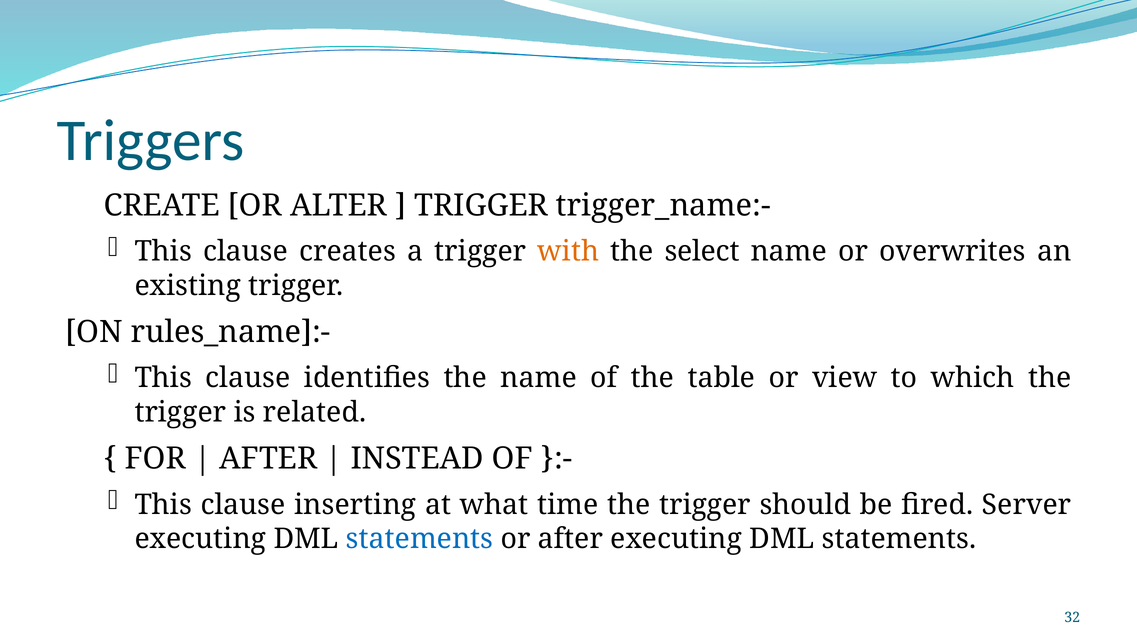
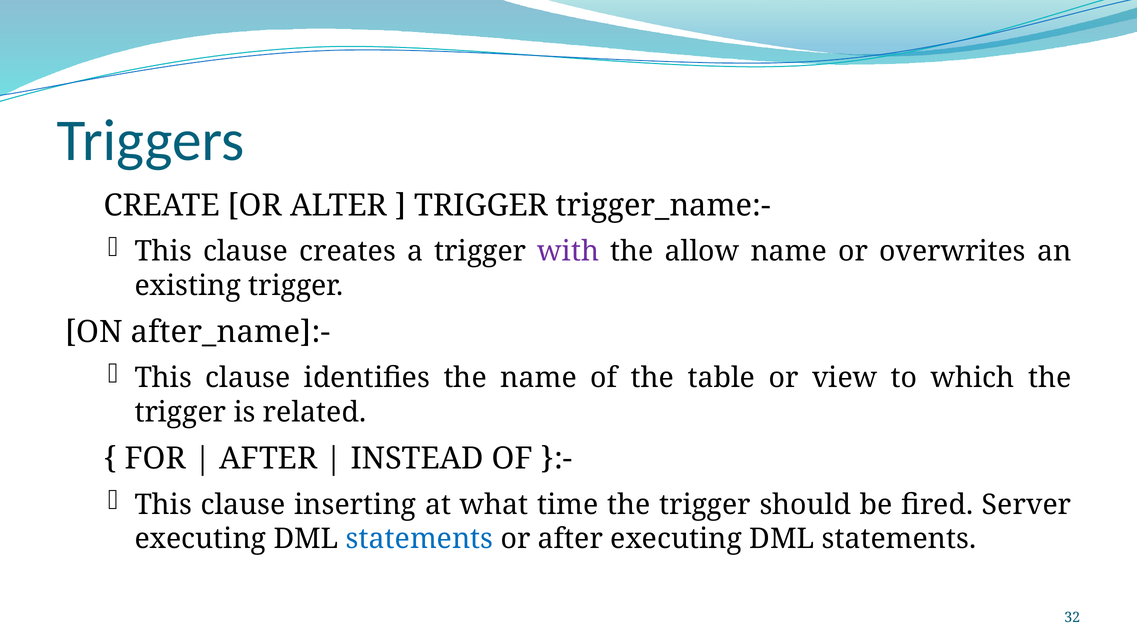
with colour: orange -> purple (568, 251)
select: select -> allow (702, 251)
rules_name]:-: rules_name]:- -> after_name]:- (230, 332)
